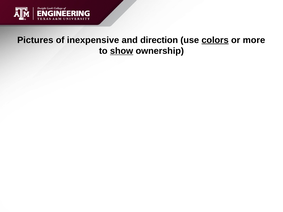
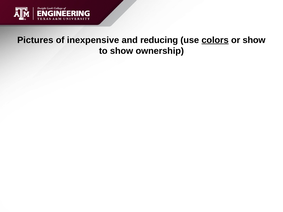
direction: direction -> reducing (159, 40)
or more: more -> show (254, 40)
show underline: present -> none (122, 51)
